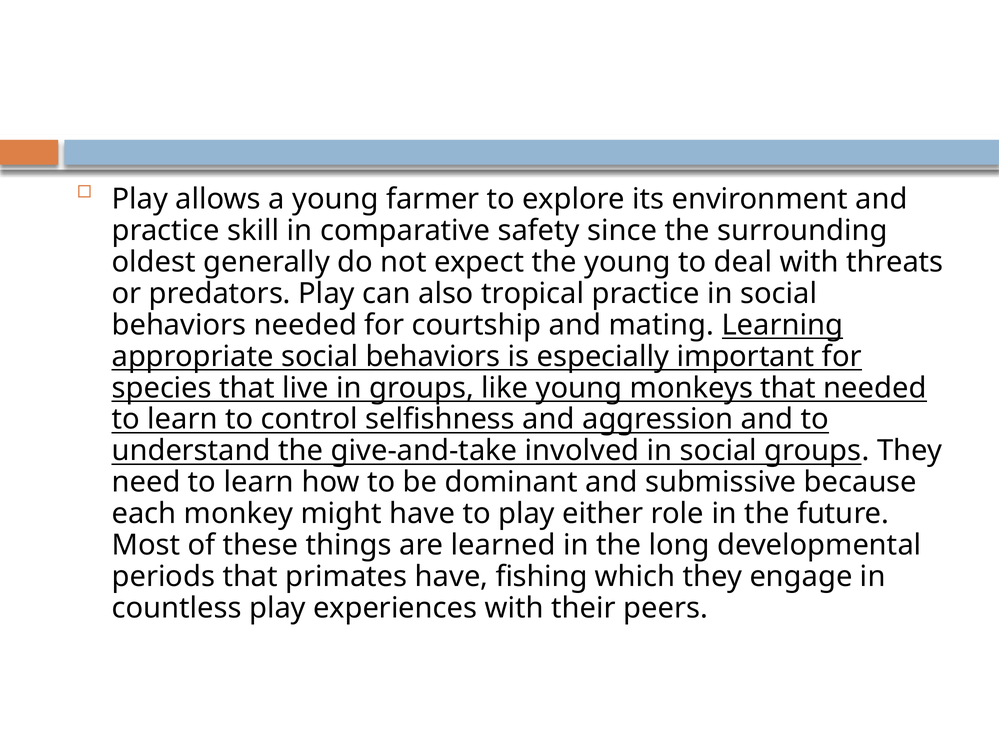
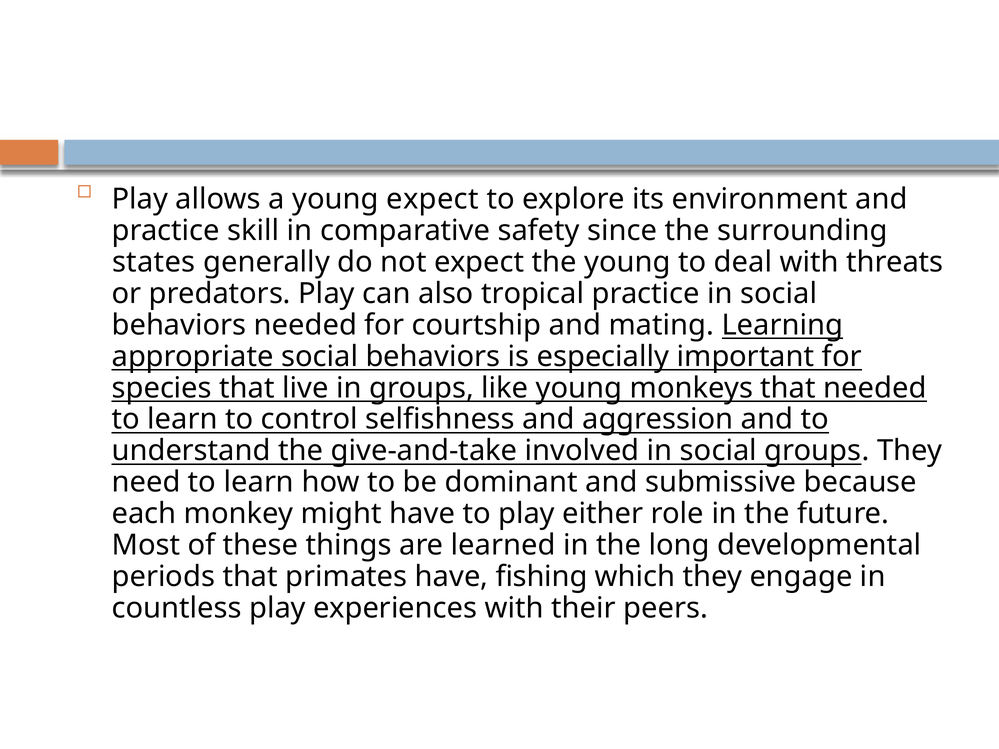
young farmer: farmer -> expect (433, 199)
oldest: oldest -> states (154, 262)
